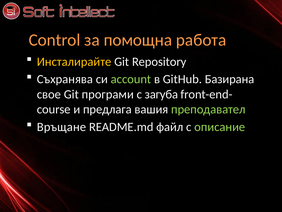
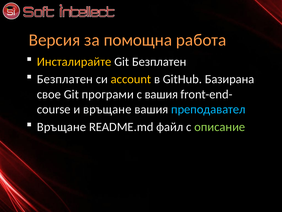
Control: Control -> Версия (54, 40)
Git Repository: Repository -> Безплатен (159, 62)
Съхранява: Съхранява -> Безплатен (65, 79)
account colour: light green -> yellow (131, 79)
с загуба: загуба -> вашия (161, 94)
и предлага: предлага -> връщане (107, 109)
преподавател colour: light green -> light blue (208, 109)
